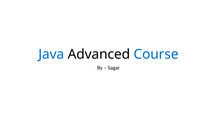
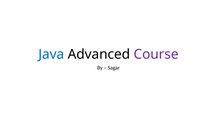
Course colour: blue -> purple (156, 54)
